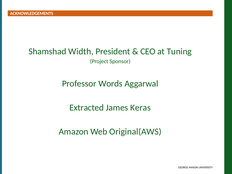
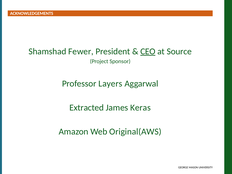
Width: Width -> Fewer (81, 51)
CEO underline: none -> present (148, 51)
Tuning: Tuning -> Source (179, 51)
Words: Words -> Layers (110, 84)
